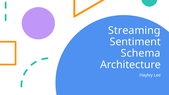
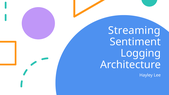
Schema: Schema -> Logging (141, 53)
